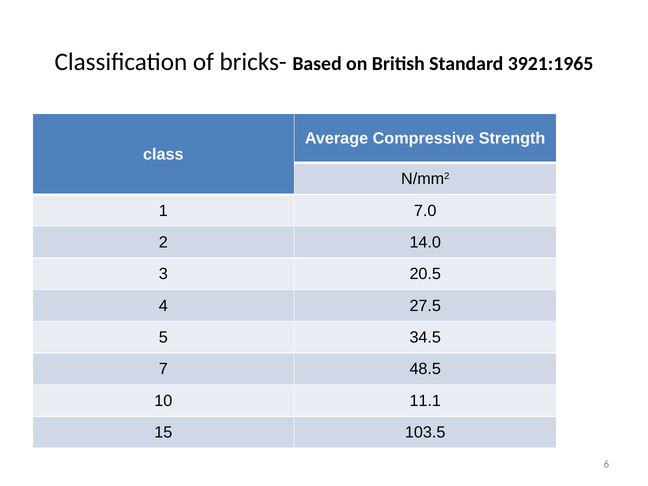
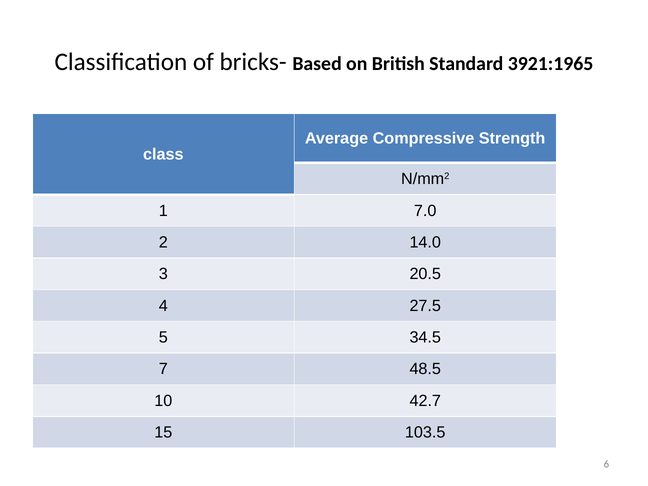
11.1: 11.1 -> 42.7 (425, 401)
